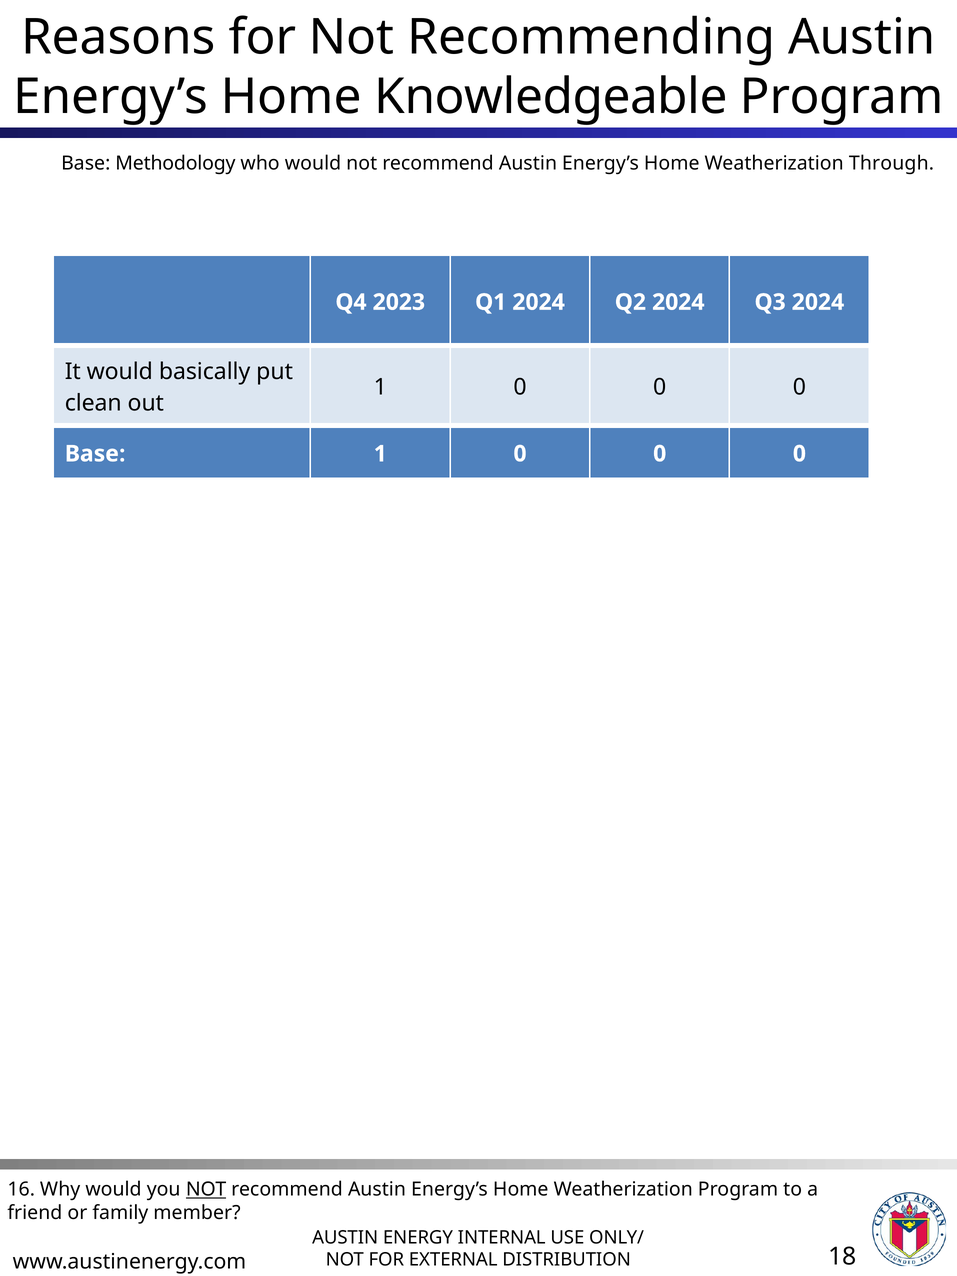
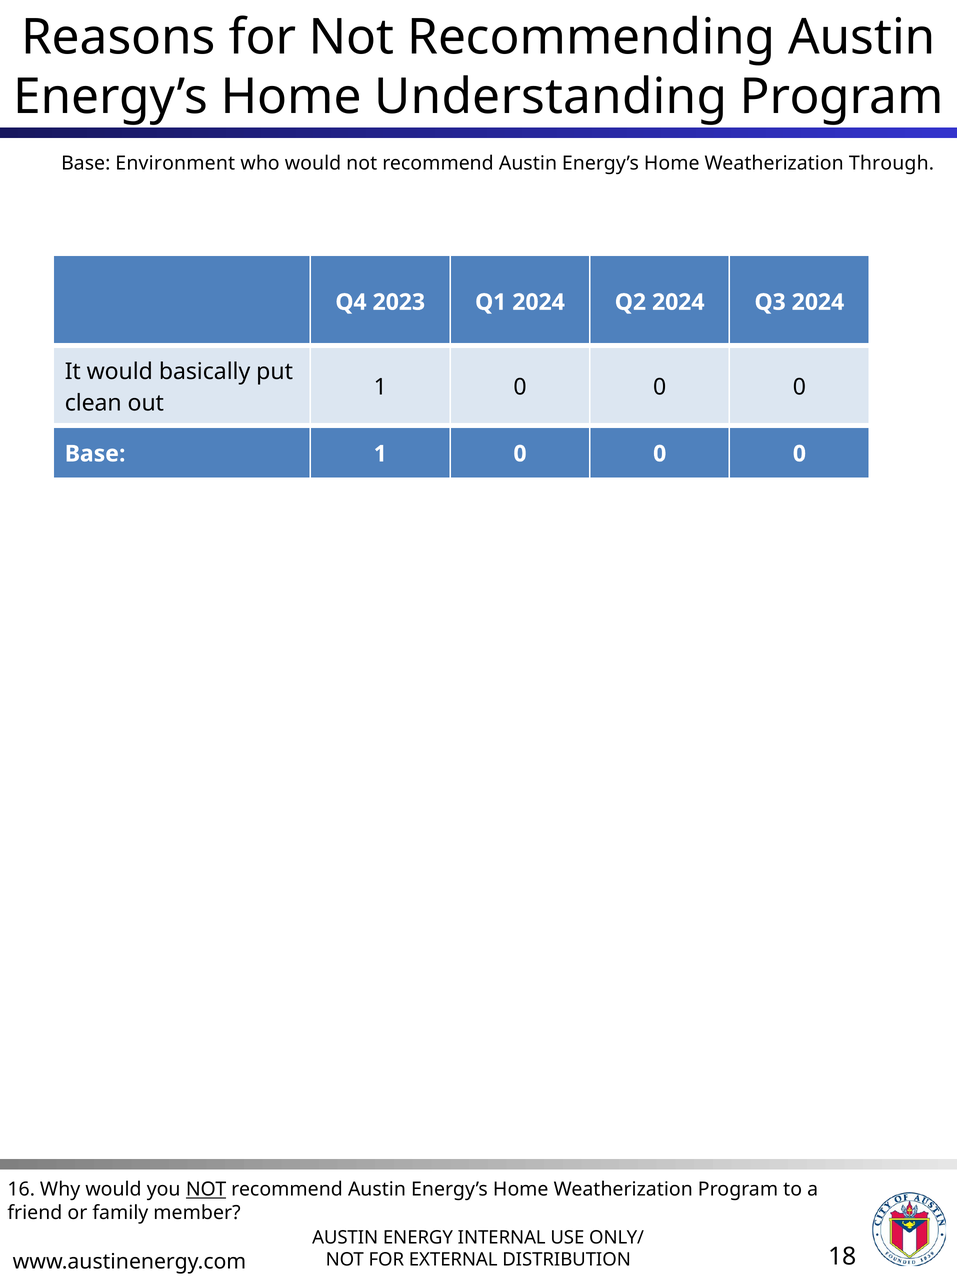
Knowledgeable: Knowledgeable -> Understanding (551, 97)
Methodology: Methodology -> Environment (175, 164)
